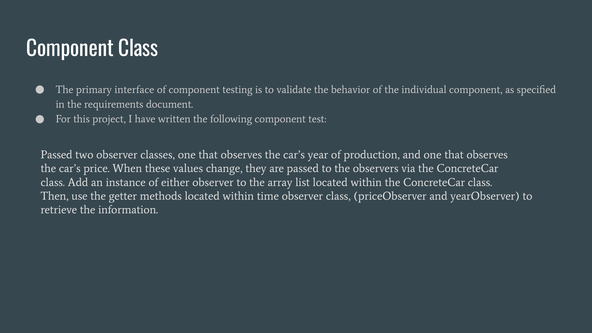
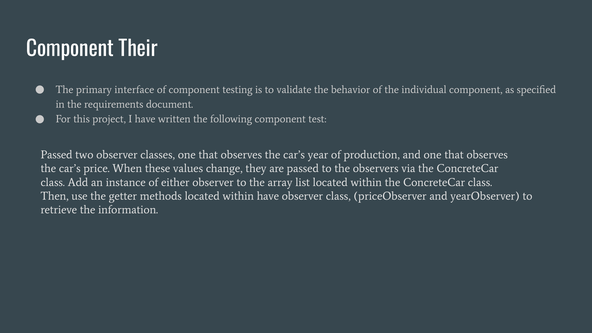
Component Class: Class -> Their (138, 49)
within time: time -> have (268, 196)
